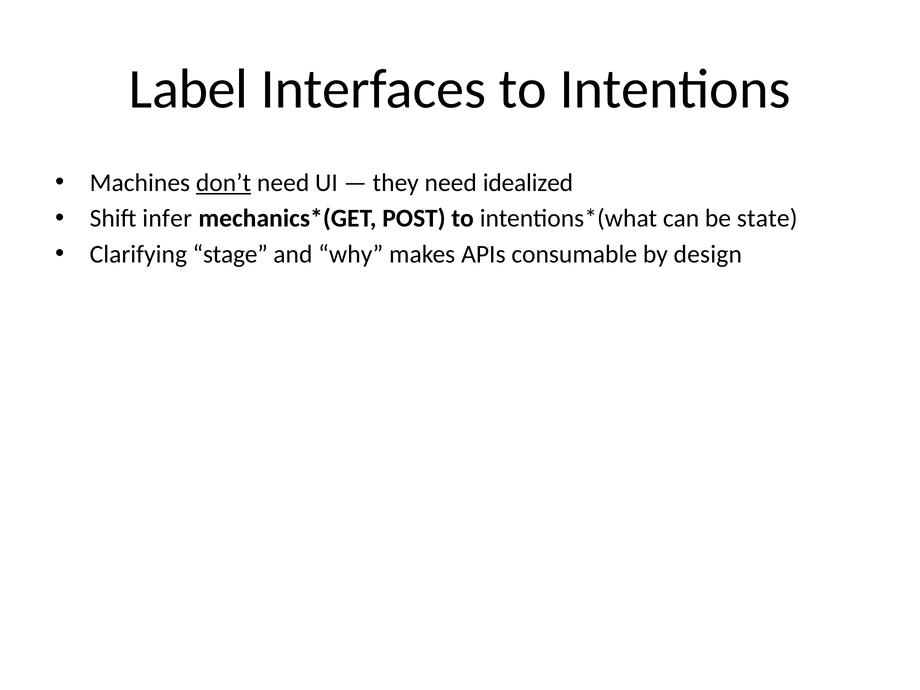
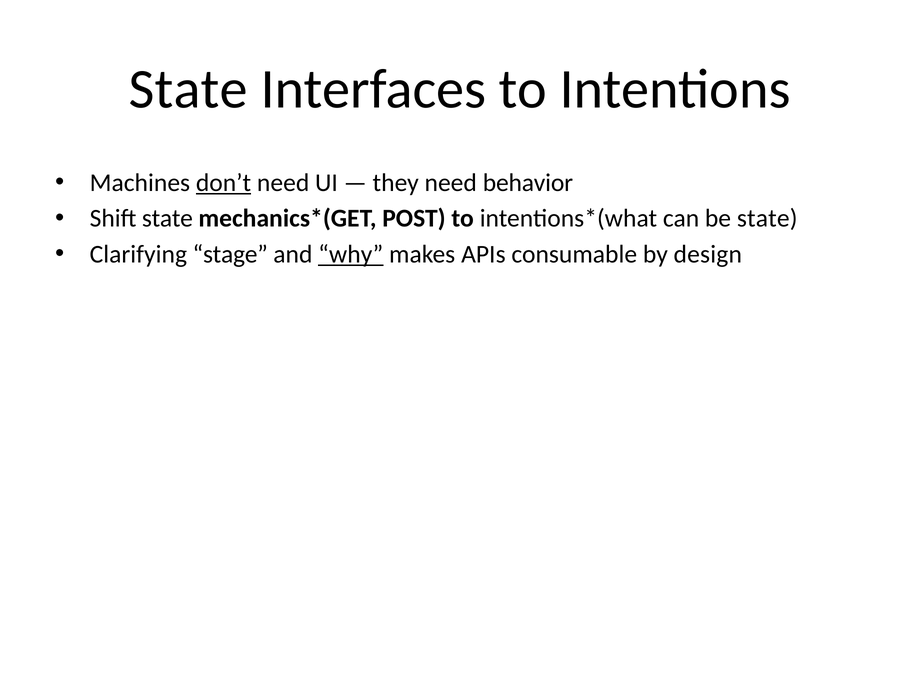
Label: Label -> State (188, 89)
idealized: idealized -> behavior (528, 183)
Shift infer: infer -> state (167, 219)
why underline: none -> present (351, 254)
